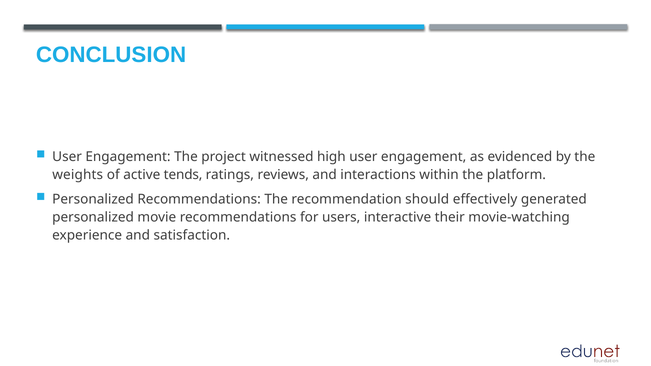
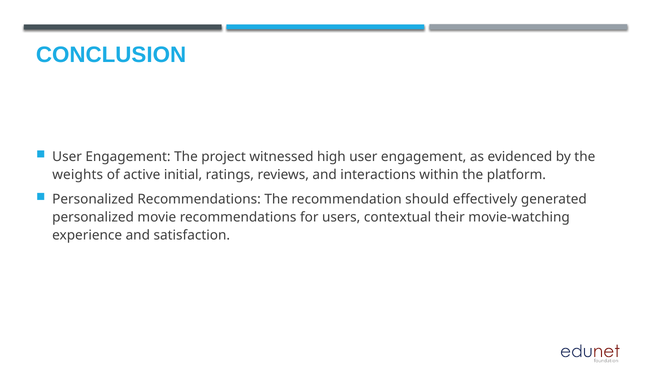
tends: tends -> initial (183, 175)
interactive: interactive -> contextual (398, 217)
